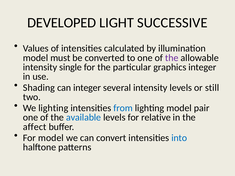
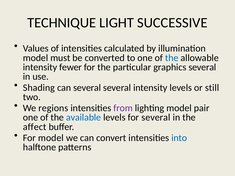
DEVELOPED: DEVELOPED -> TECHNIQUE (62, 23)
the colour: purple -> blue (172, 58)
single: single -> fewer (71, 67)
graphics integer: integer -> several (202, 67)
can integer: integer -> several (87, 88)
We lighting: lighting -> regions (53, 108)
from colour: blue -> purple (123, 108)
for relative: relative -> several (156, 118)
